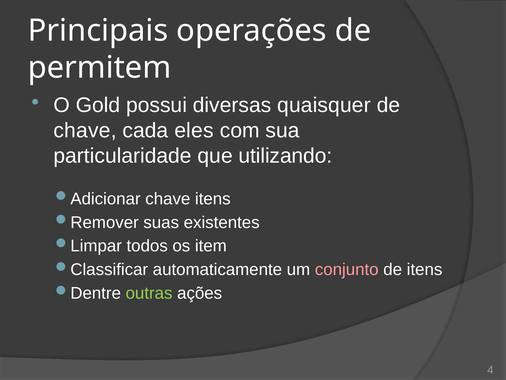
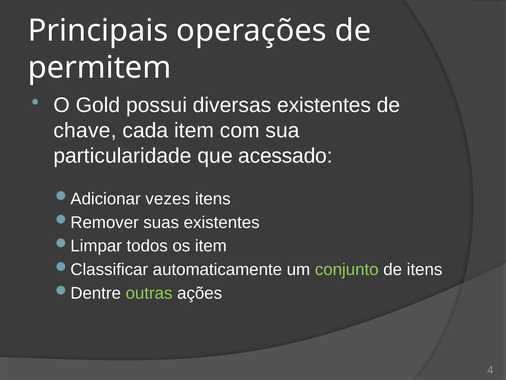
diversas quaisquer: quaisquer -> existentes (324, 105)
cada eles: eles -> item (194, 131)
utilizando: utilizando -> acessado (285, 156)
chave: chave -> vezes (168, 199)
conjunto colour: pink -> light green (347, 269)
